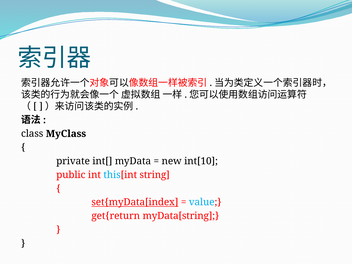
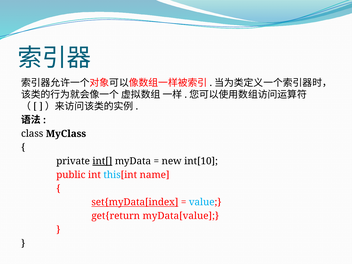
int[ underline: none -> present (102, 161)
string: string -> name (155, 175)
myData[string: myData[string -> myData[value (181, 216)
